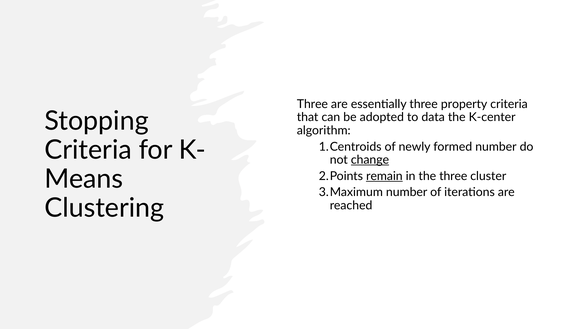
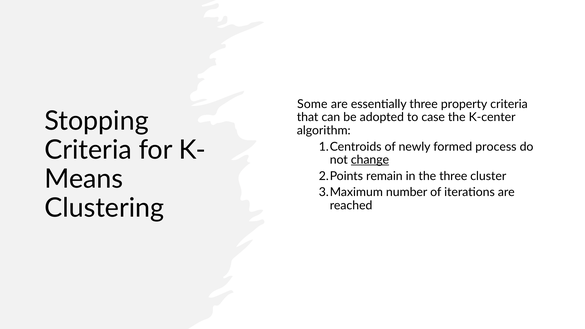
Three: Three -> Some (312, 104)
data: data -> case (433, 117)
formed number: number -> process (496, 147)
remain underline: present -> none (384, 176)
